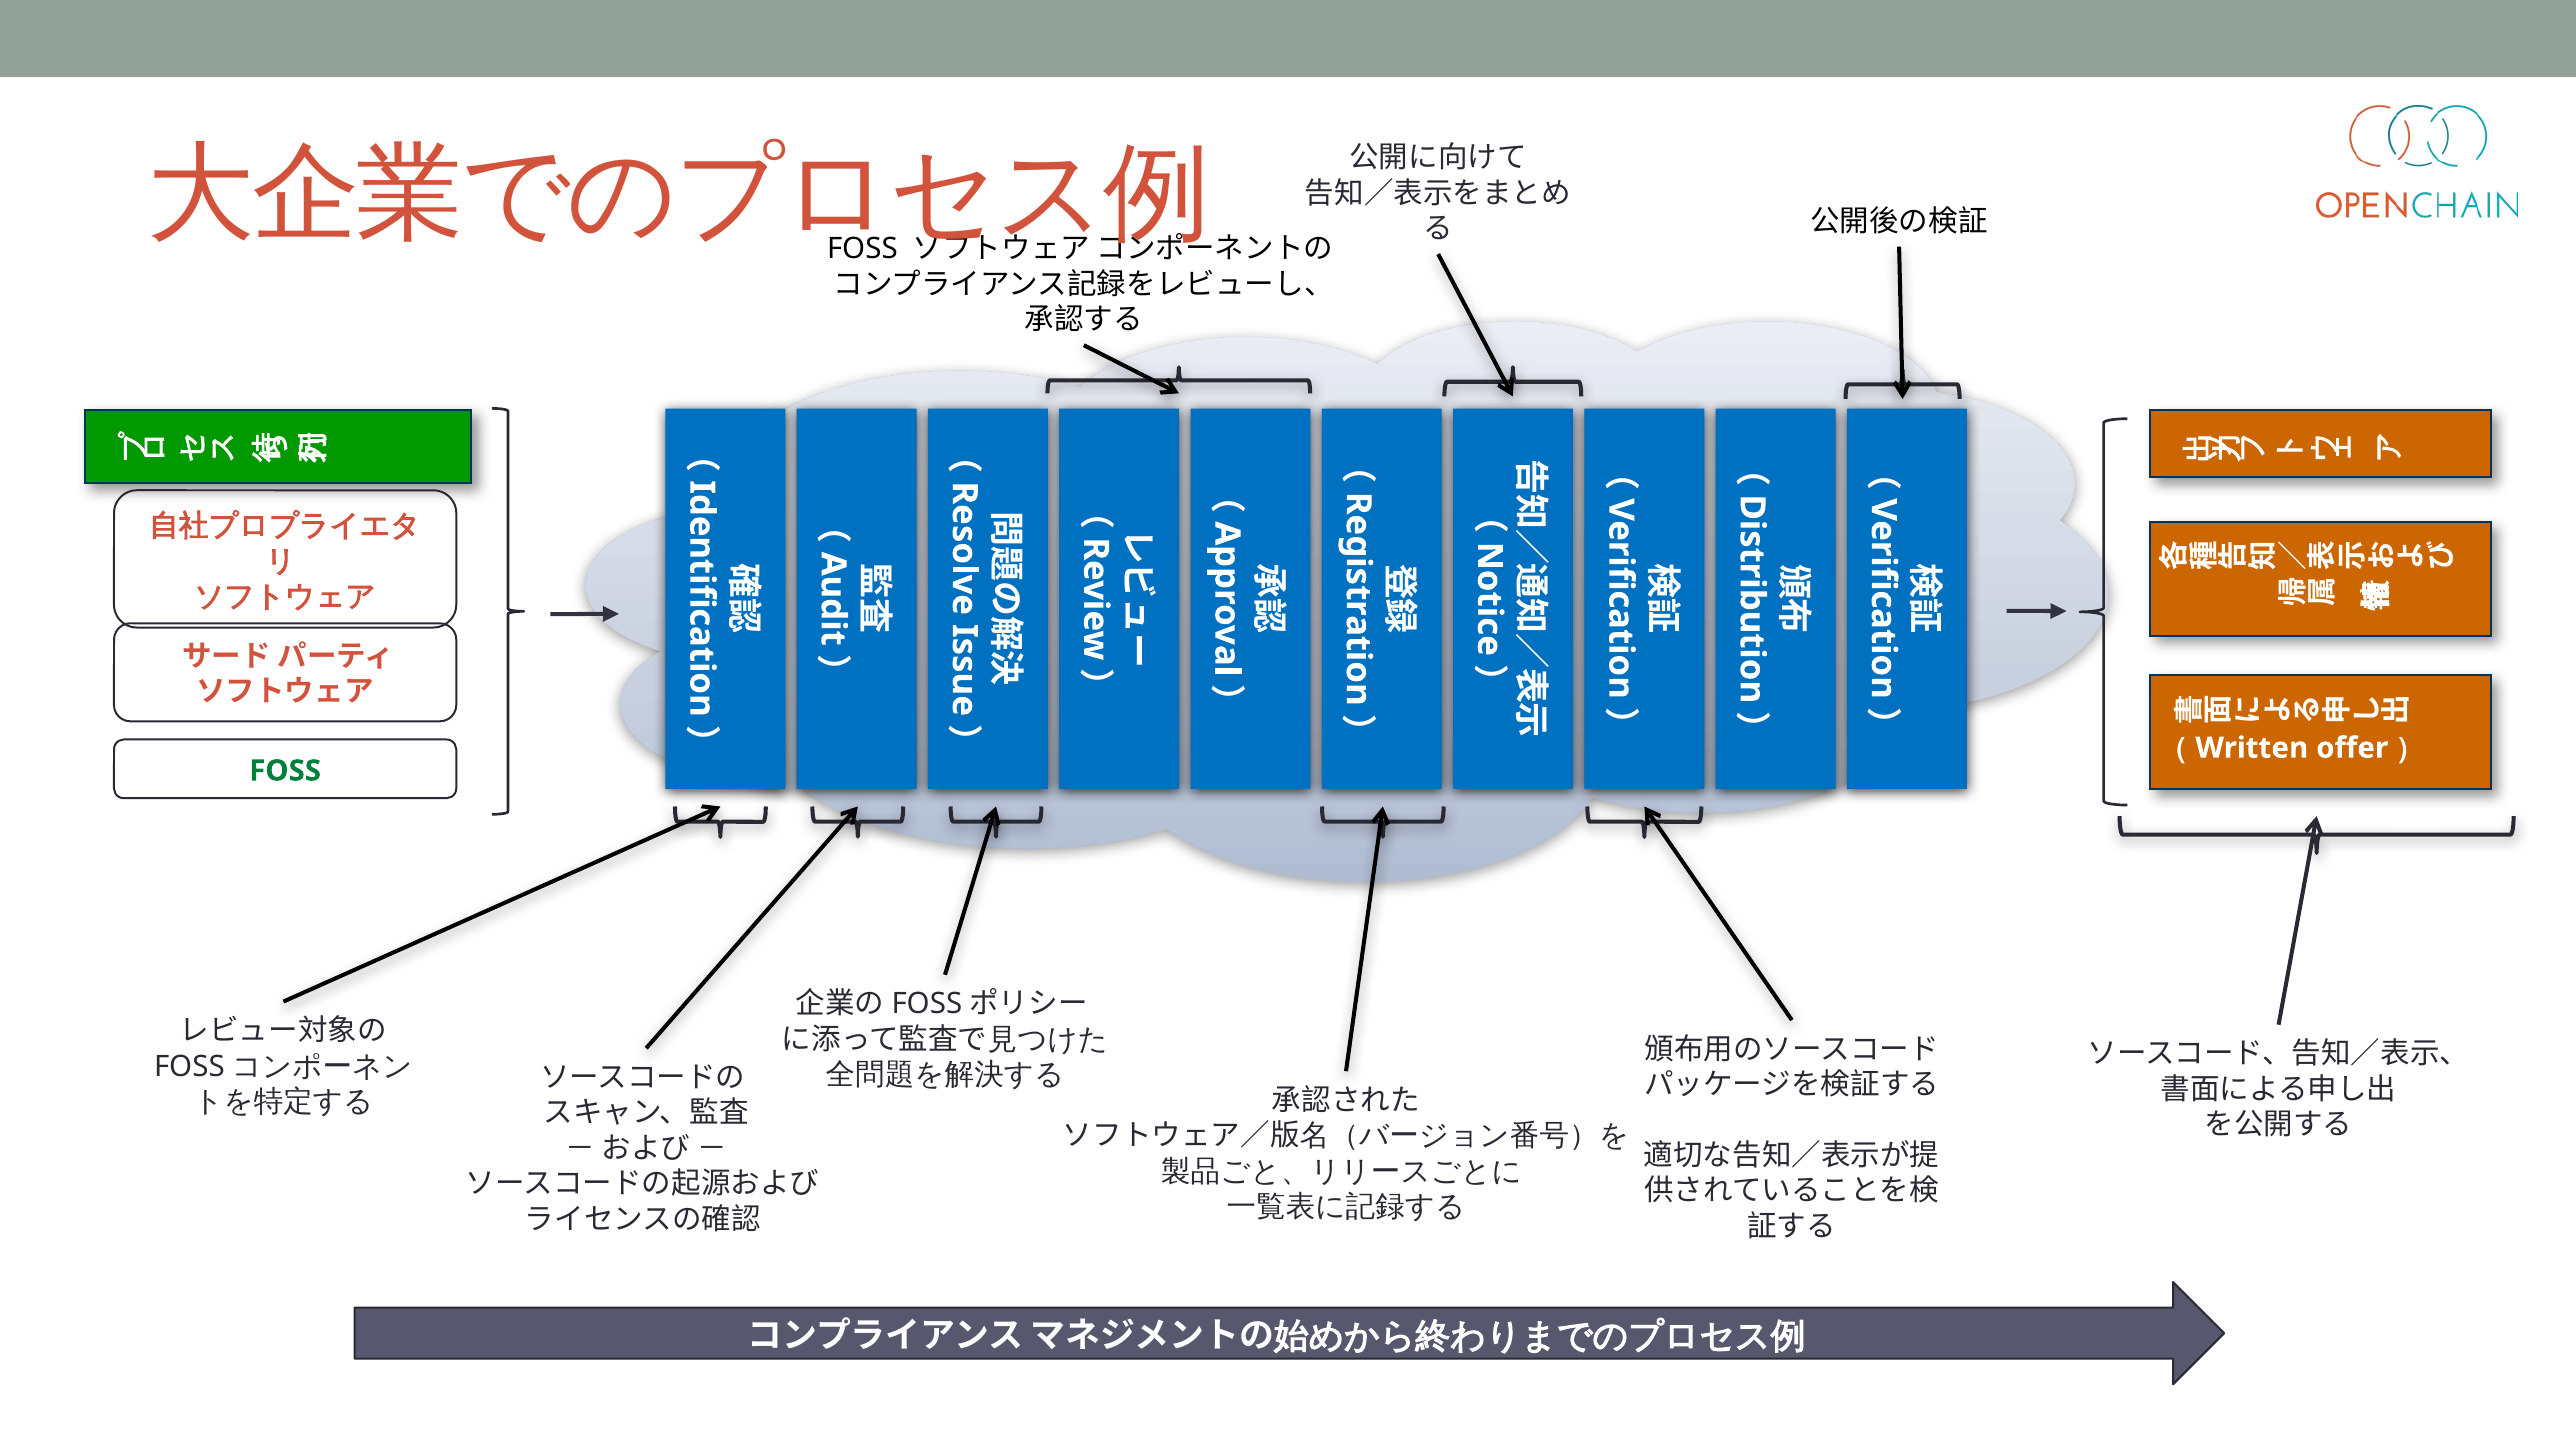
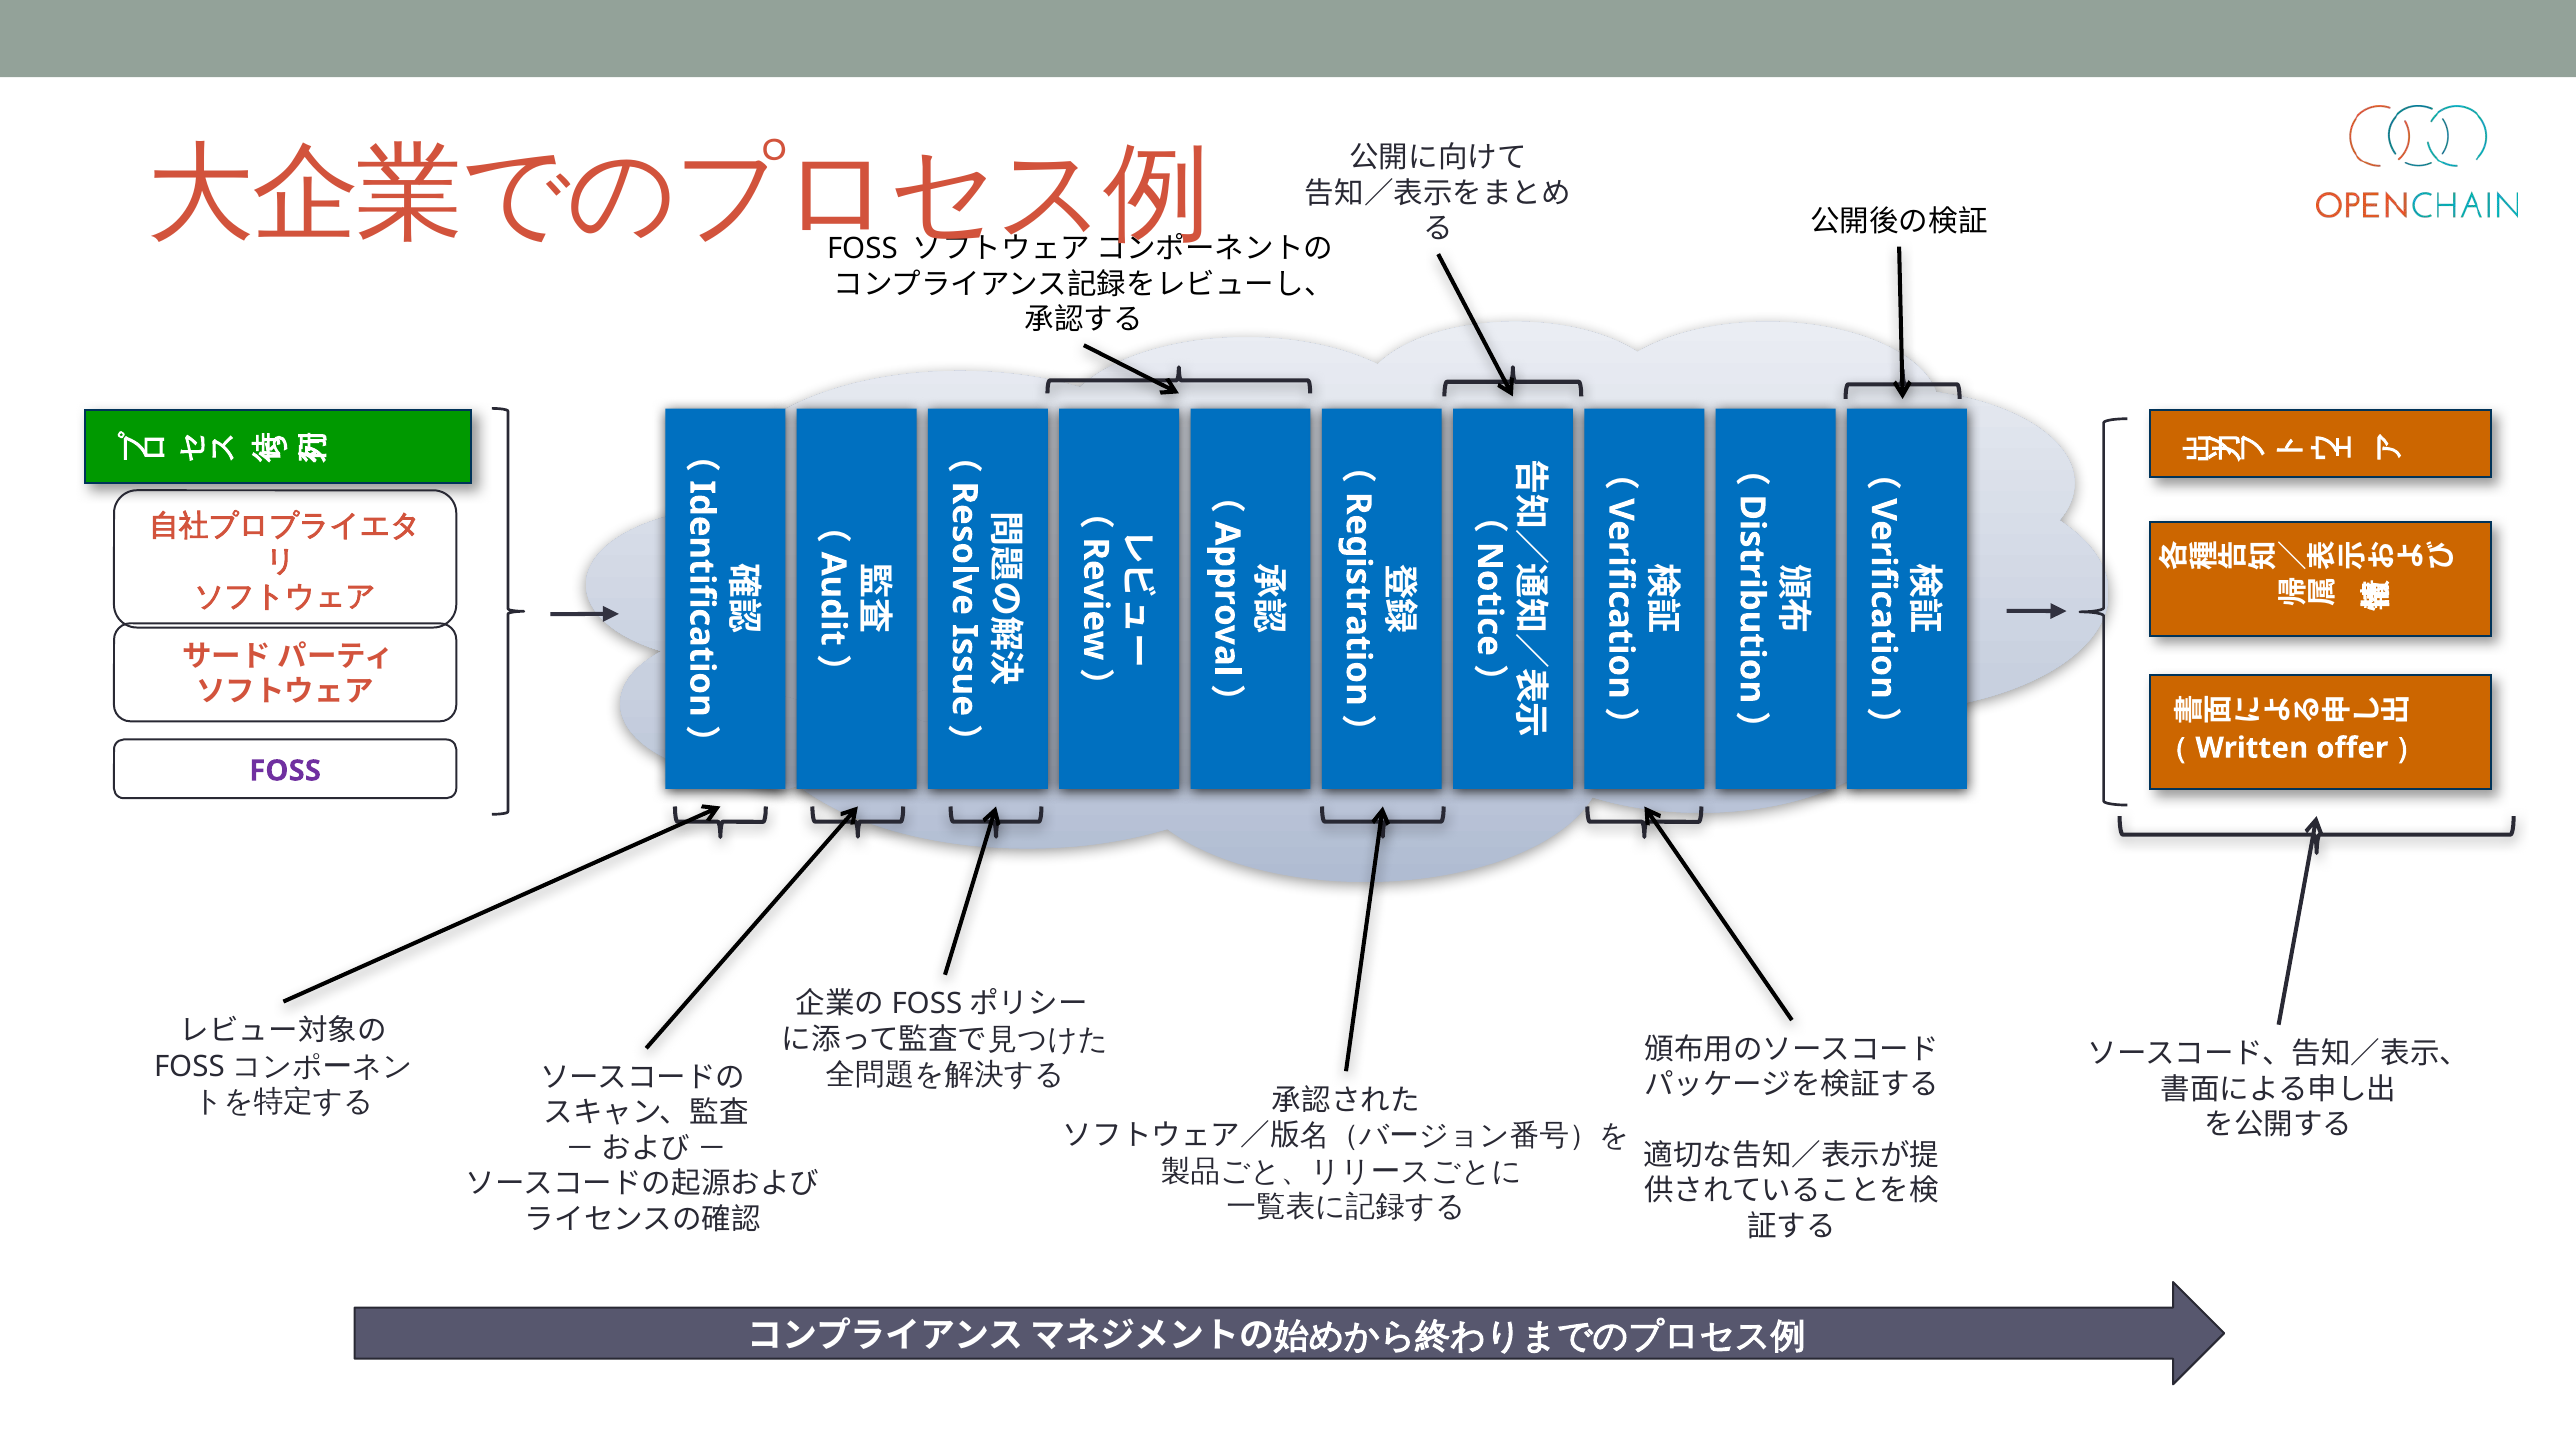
FOSS colour: green -> purple (285, 771)
